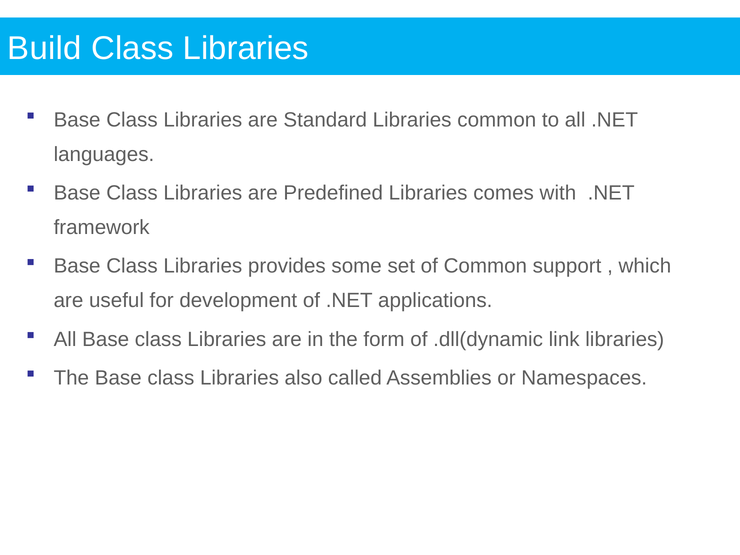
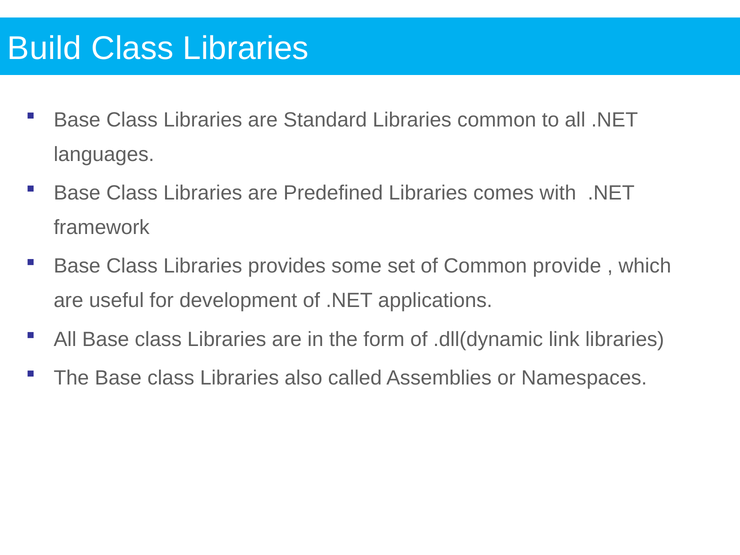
support: support -> provide (567, 266)
